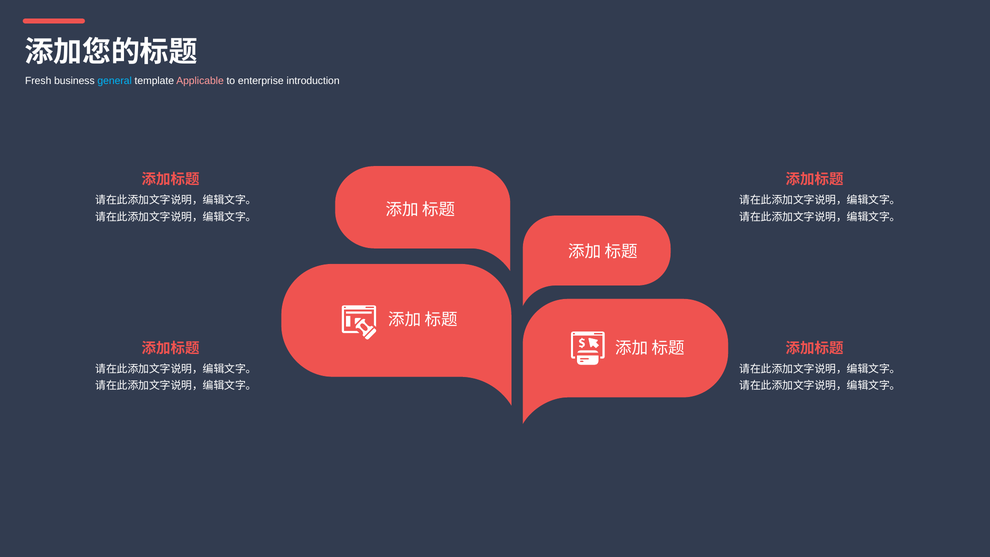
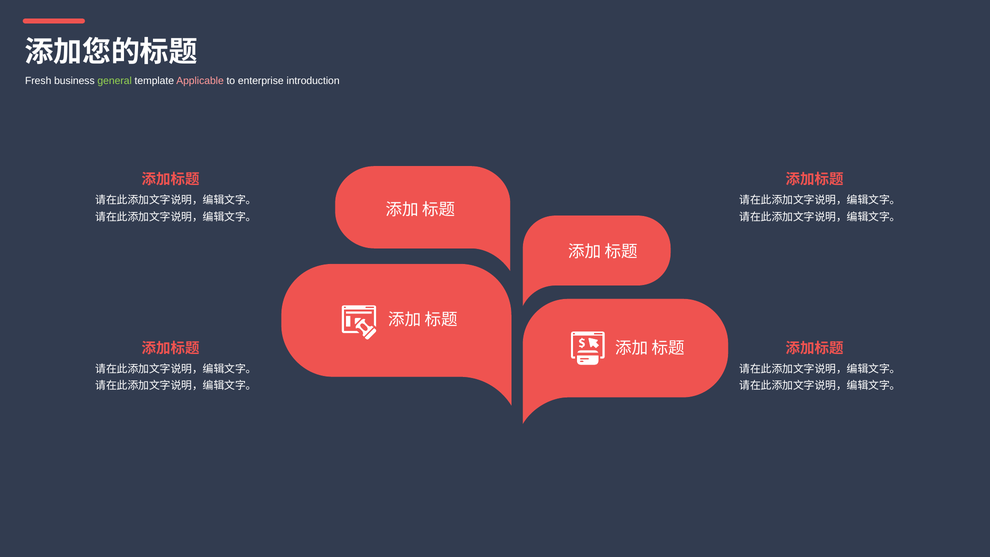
general colour: light blue -> light green (115, 81)
